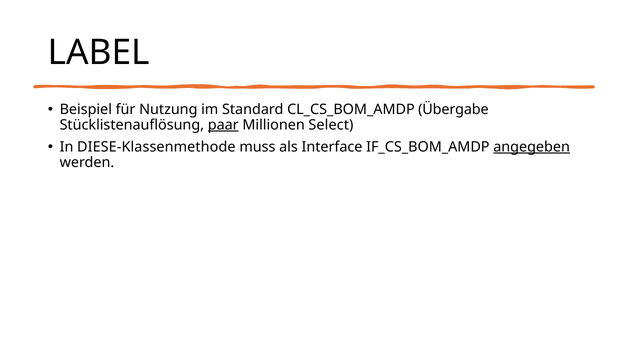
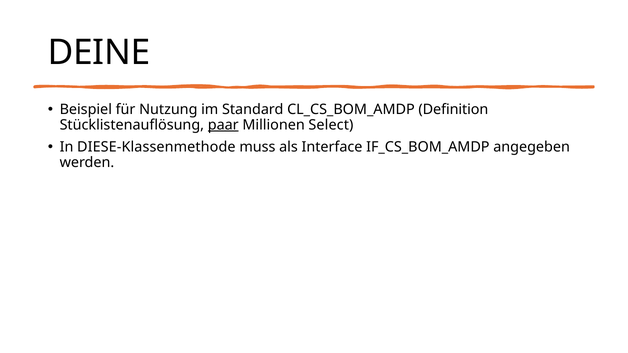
LABEL: LABEL -> DEINE (99, 53)
Übergabe: Übergabe -> Definition (453, 109)
angegeben underline: present -> none (532, 147)
